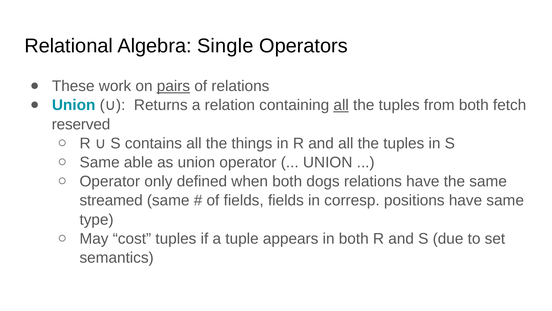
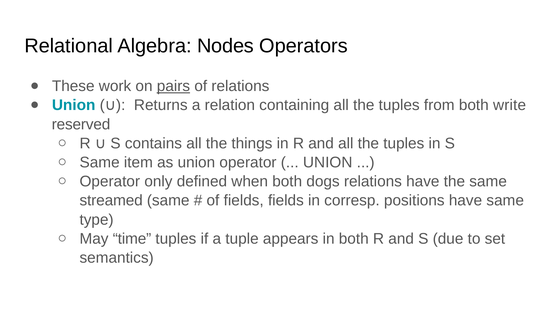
Single: Single -> Nodes (226, 46)
all underline: present -> none (341, 105)
fetch: fetch -> write (510, 105)
able: able -> item (138, 162)
cost: cost -> time (132, 238)
